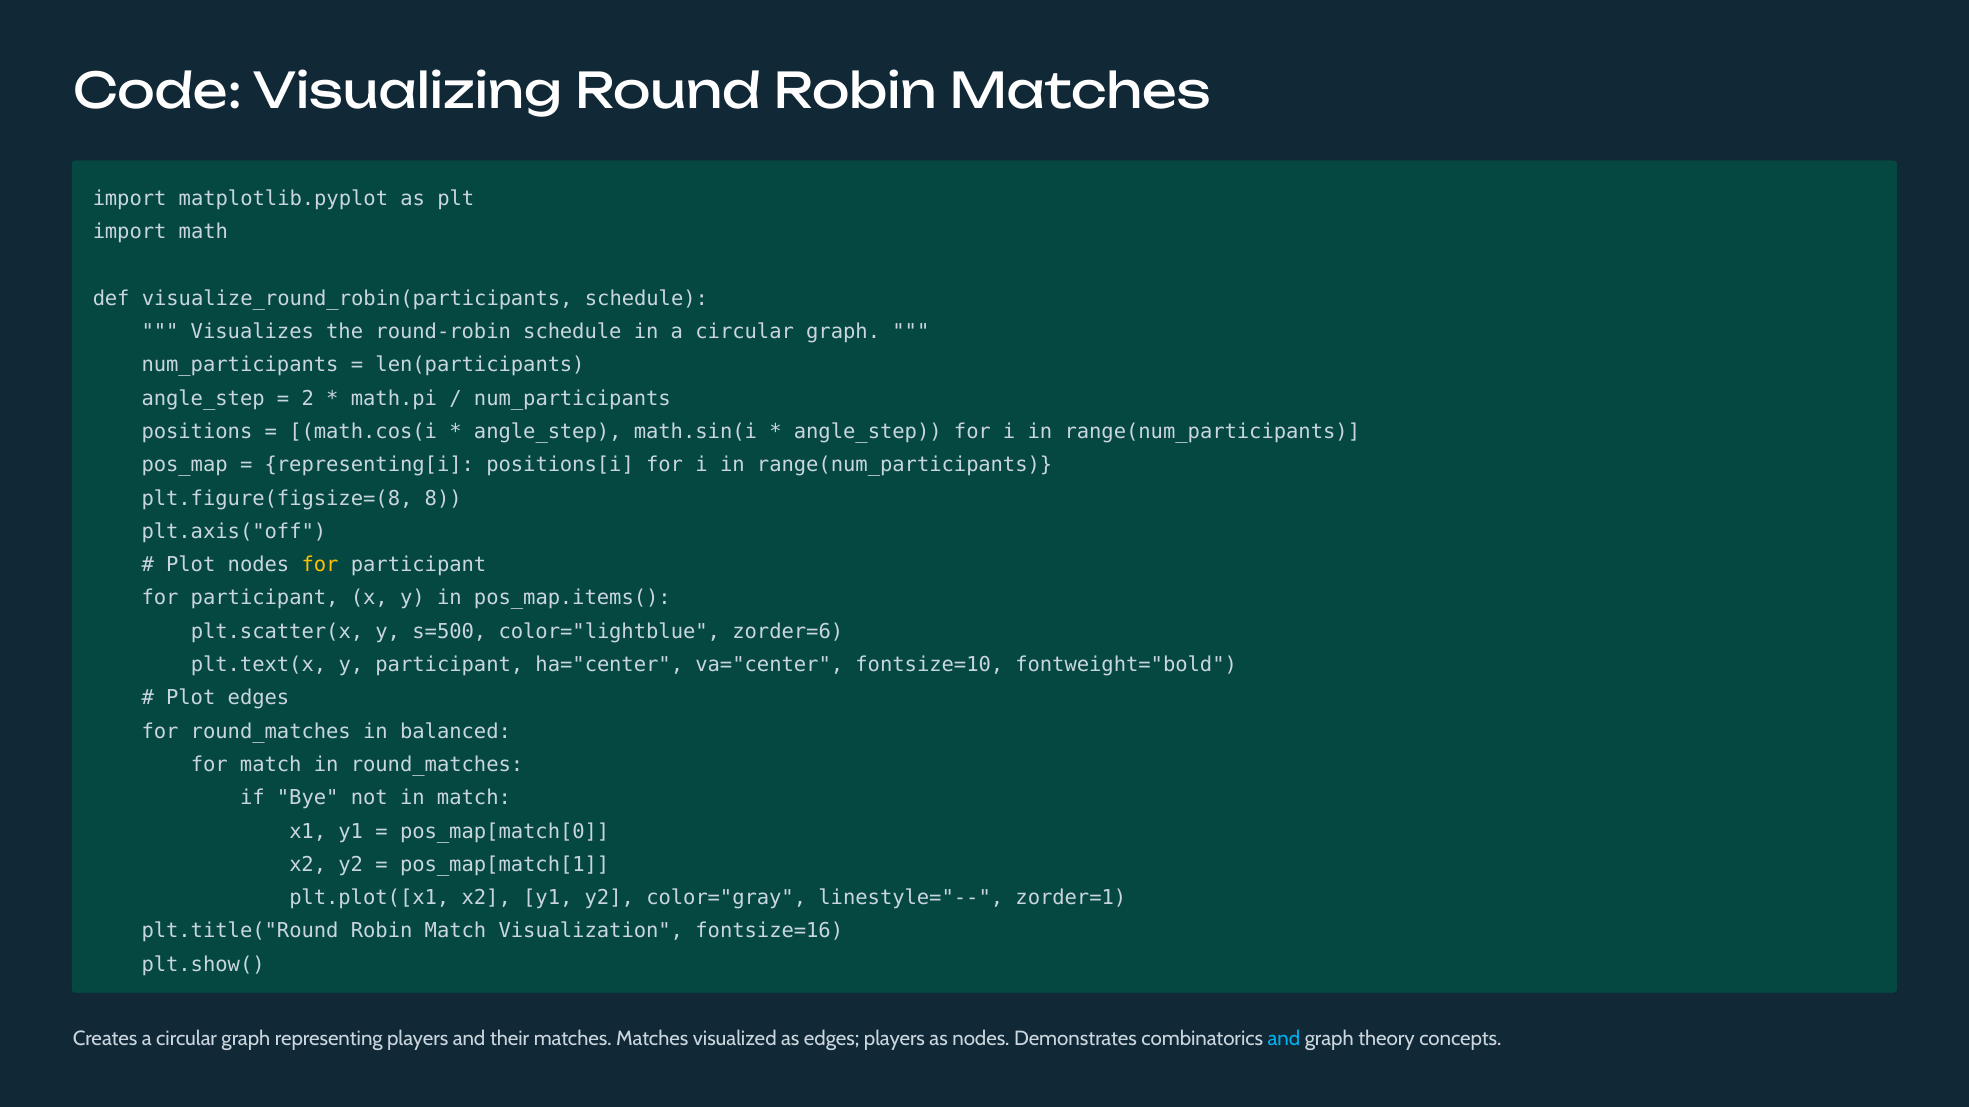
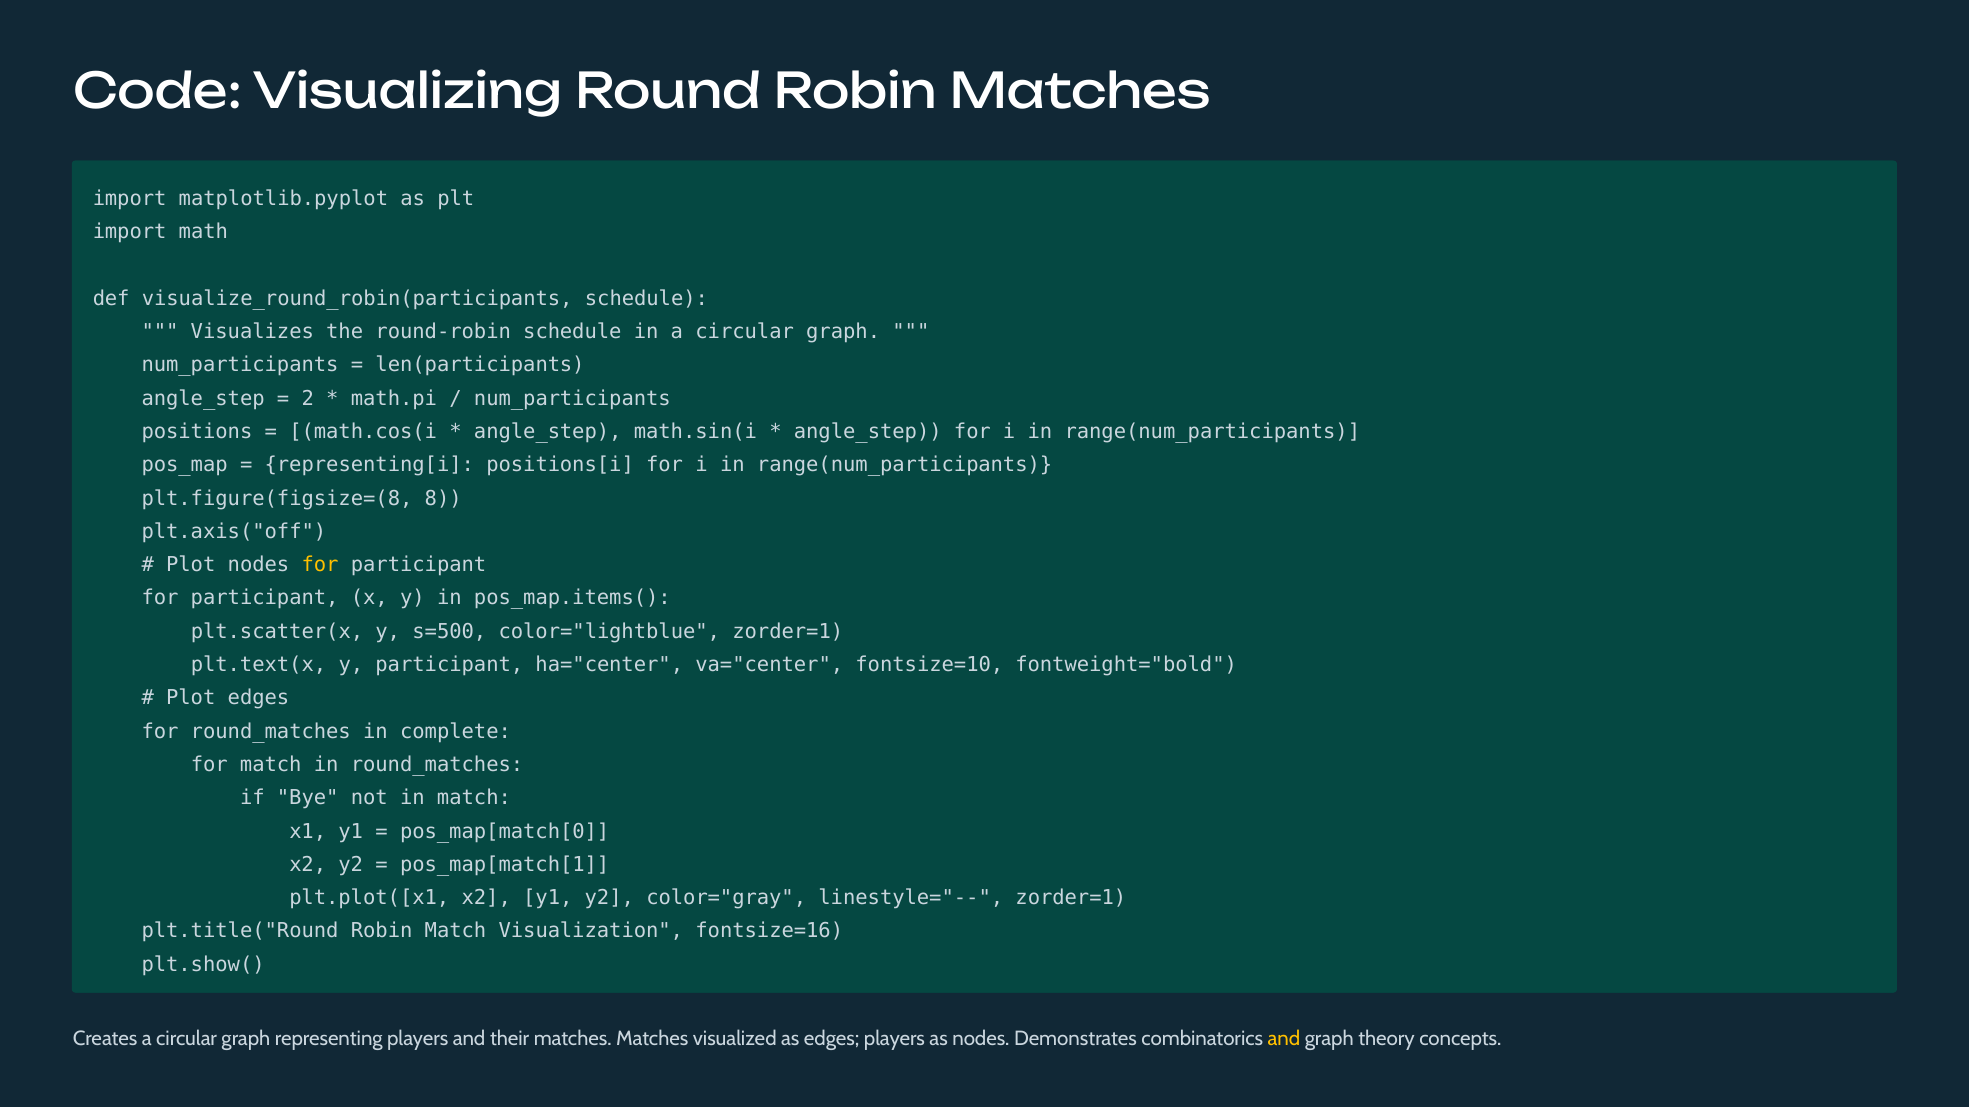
color="lightblue zorder=6: zorder=6 -> zorder=1 (788, 632)
balanced: balanced -> complete (456, 732)
and colour: light blue -> yellow (1284, 1039)
